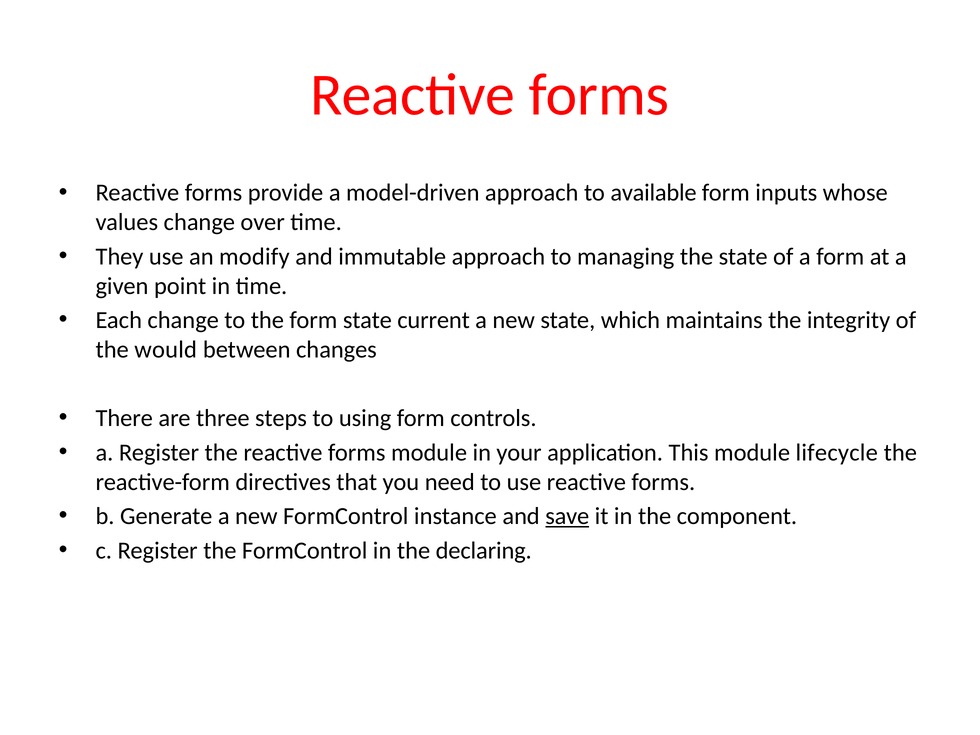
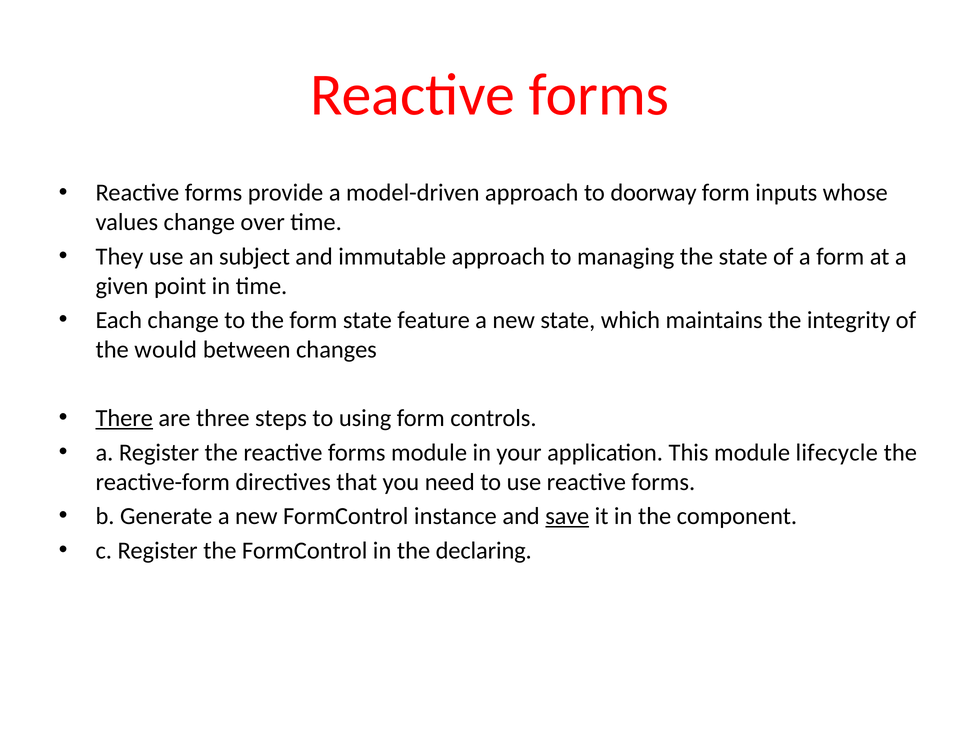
available: available -> doorway (653, 193)
modify: modify -> subject (255, 257)
current: current -> feature (434, 320)
There underline: none -> present (124, 418)
